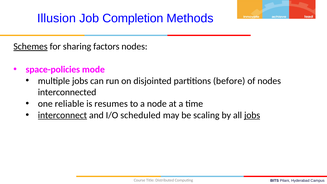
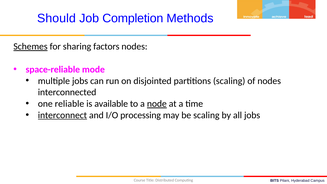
Illusion: Illusion -> Should (56, 18)
space-policies: space-policies -> space-reliable (53, 69)
partitions before: before -> scaling (229, 81)
resumes: resumes -> available (111, 104)
node underline: none -> present (157, 104)
scheduled: scheduled -> processing (141, 115)
jobs underline: present -> none (252, 115)
